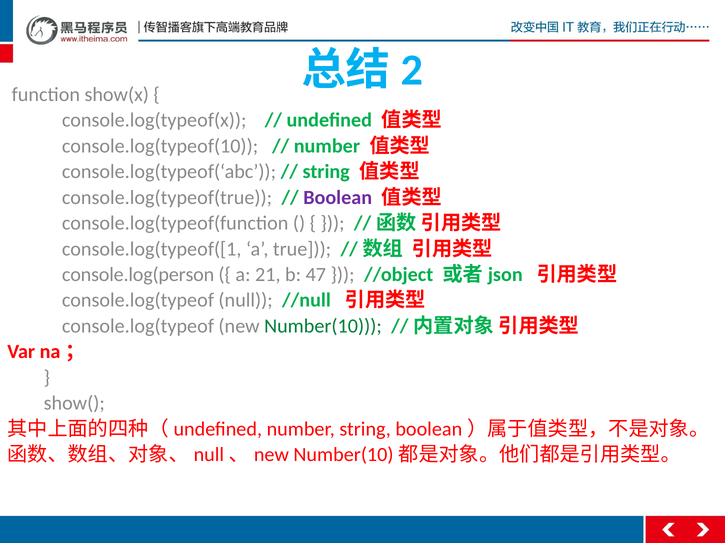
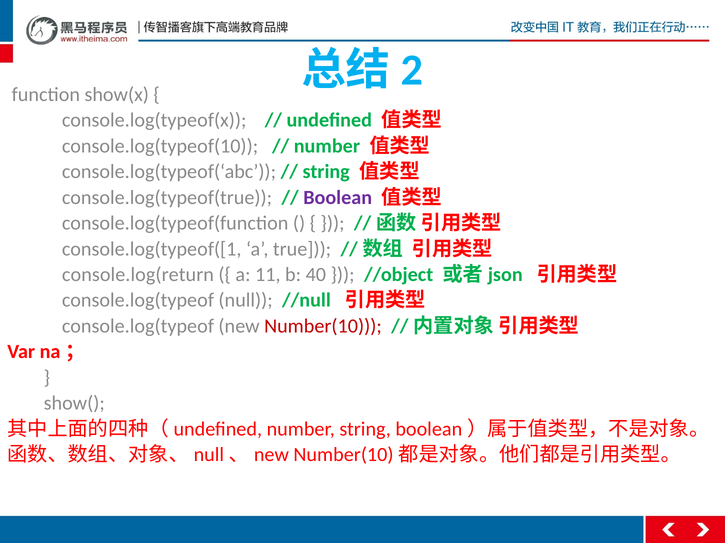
console.log(person: console.log(person -> console.log(return (138, 275)
21: 21 -> 11 (268, 275)
47: 47 -> 40 (316, 275)
Number(10 colour: green -> red (323, 327)
